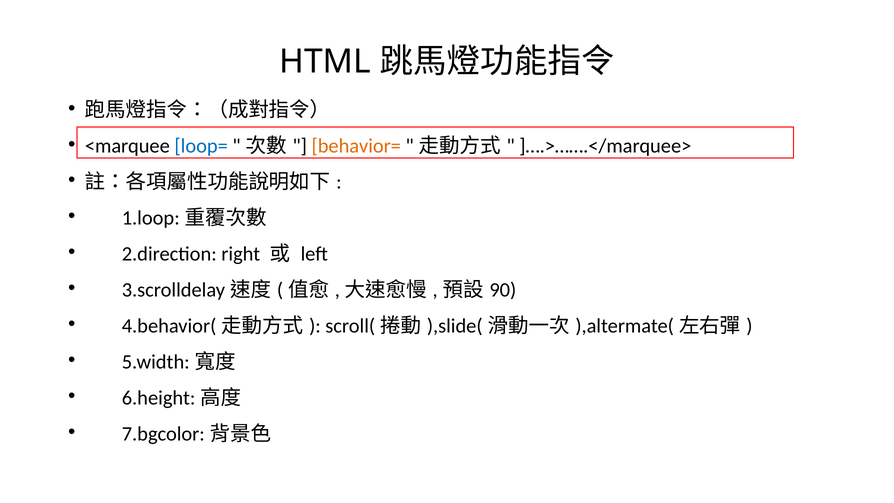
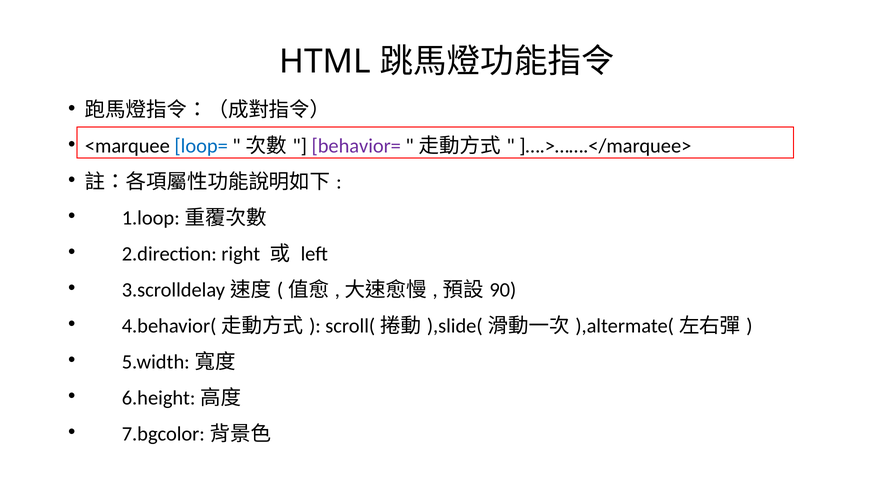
behavior= colour: orange -> purple (356, 146)
